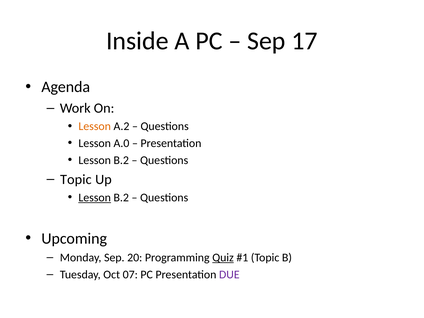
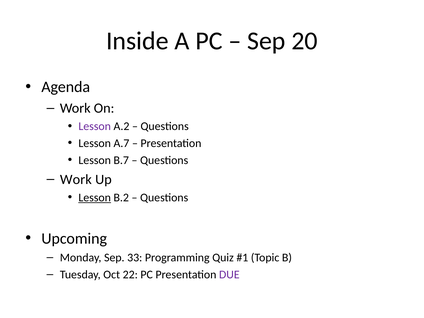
17: 17 -> 20 (305, 41)
Lesson colour: orange -> purple (95, 126)
A.0: A.0 -> A.7 (121, 143)
B.2: B.2 -> B.7 (121, 160)
Topic: Topic -> Work (76, 179)
20: 20 -> 33 (135, 258)
Quiz underline: present -> none (223, 258)
07: 07 -> 22 (130, 275)
